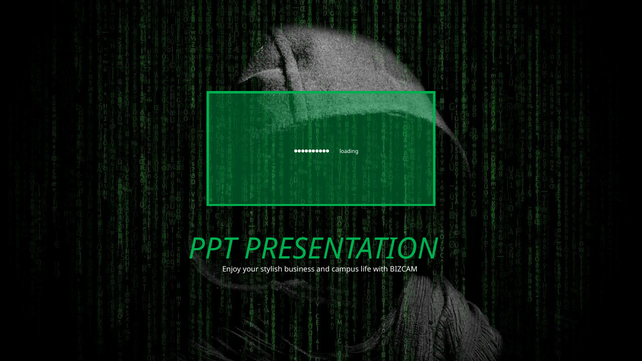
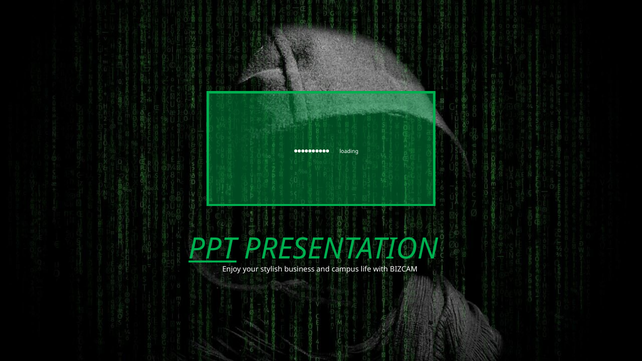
PPT underline: none -> present (212, 249)
